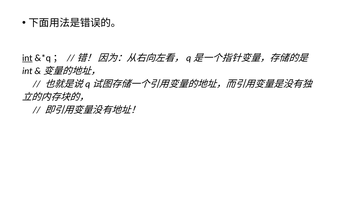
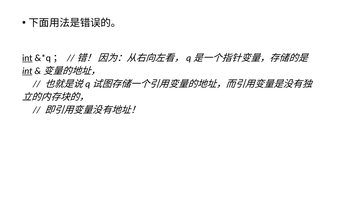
int underline: none -> present (27, 71)
